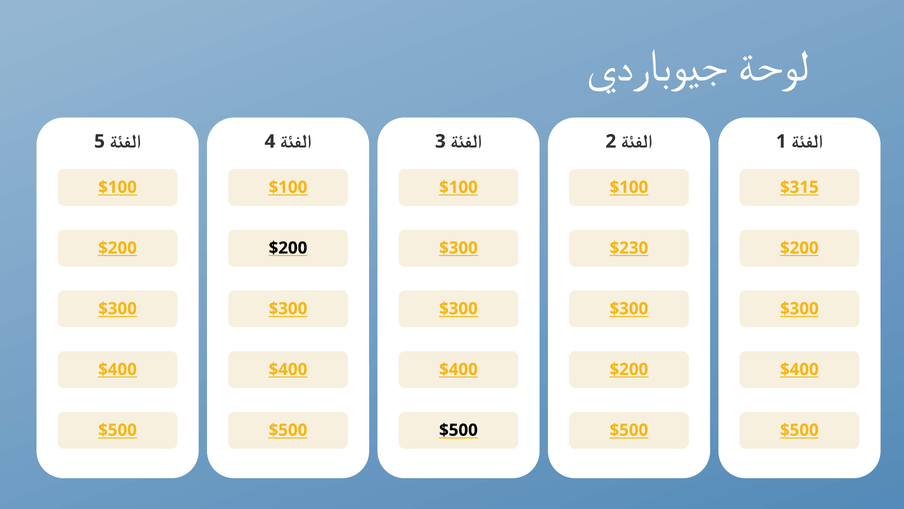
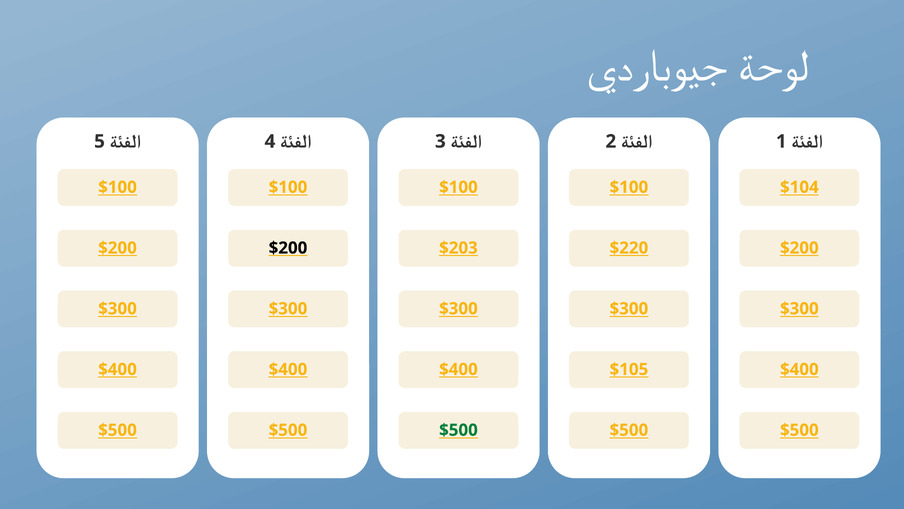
$315: $315 -> $104 (799, 187)
$300: $300 -> $203 (458, 248)
$230: $230 -> $220 (629, 248)
$200: $200 -> $105 (629, 369)
$500 colour: black -> green (458, 430)
